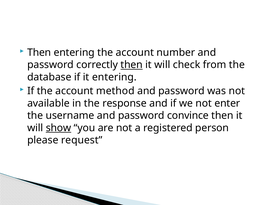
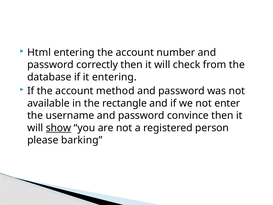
Then: Then -> Html (39, 52)
then underline: present -> none (132, 65)
response: response -> rectangle (125, 103)
request: request -> barking (82, 140)
